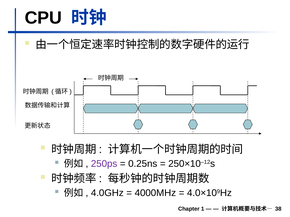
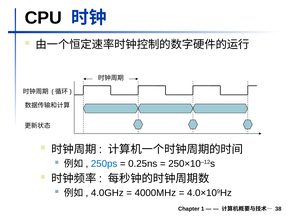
250ps colour: purple -> blue (104, 164)
